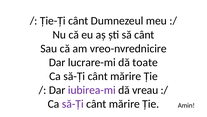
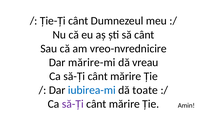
lucrare-mi: lucrare-mi -> mărire-mi (92, 62)
toate: toate -> vreau (145, 62)
iubirea-mi colour: purple -> blue (92, 90)
vreau: vreau -> toate (145, 90)
